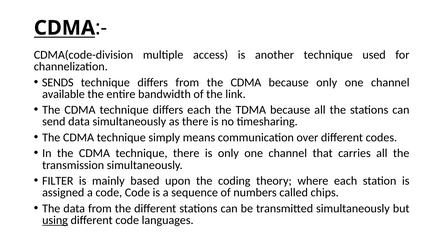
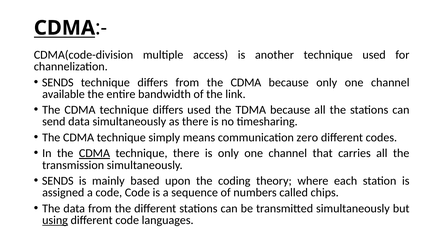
differs each: each -> used (199, 110)
over: over -> zero (307, 137)
CDMA underline: none -> present (94, 153)
FILTER: FILTER -> SENDS (58, 181)
